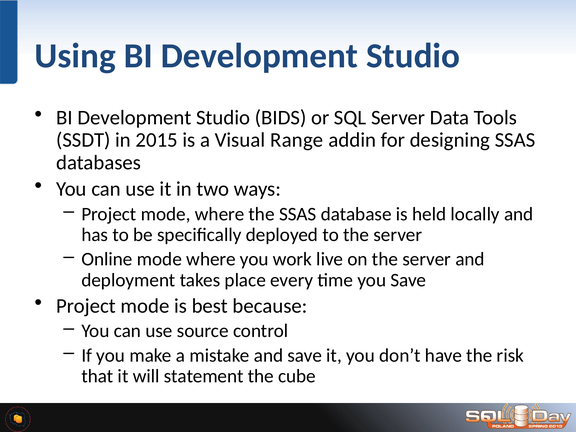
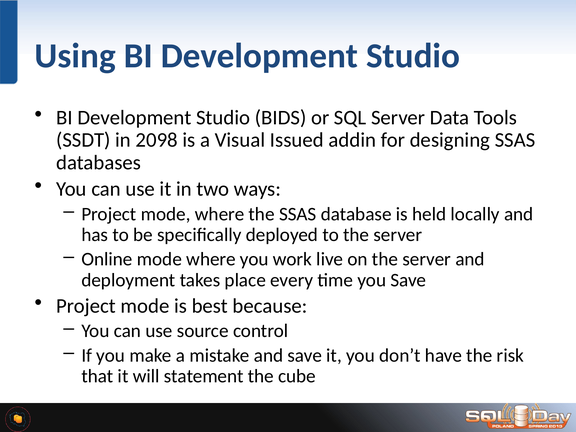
2015: 2015 -> 2098 (157, 140)
Range: Range -> Issued (297, 140)
